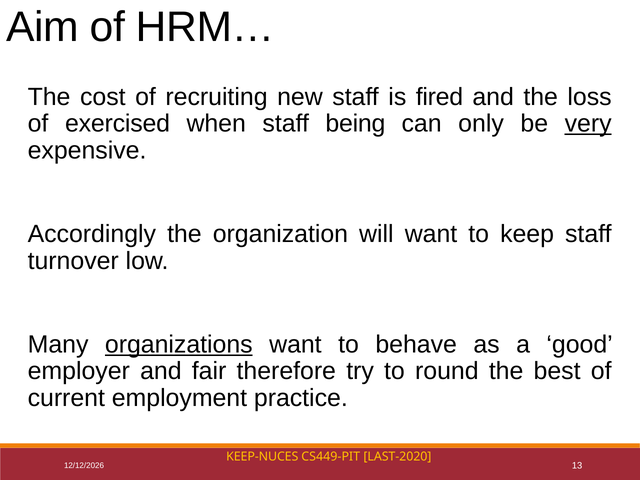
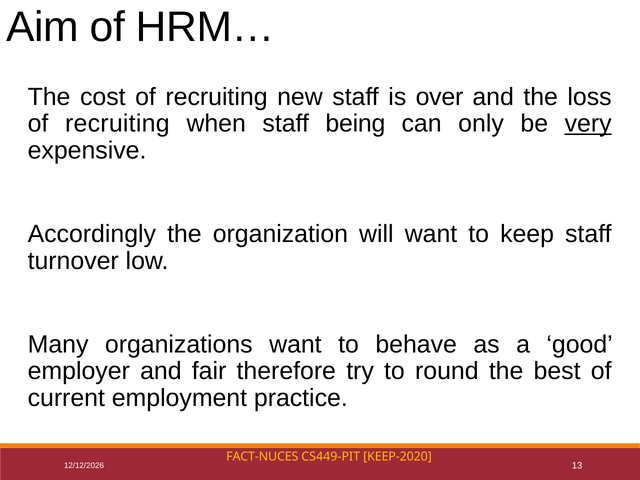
fired: fired -> over (439, 97)
exercised: exercised -> recruiting (117, 124)
organizations underline: present -> none (179, 344)
KEEP-NUCES: KEEP-NUCES -> FACT-NUCES (262, 457)
LAST-2020: LAST-2020 -> KEEP-2020 (397, 457)
